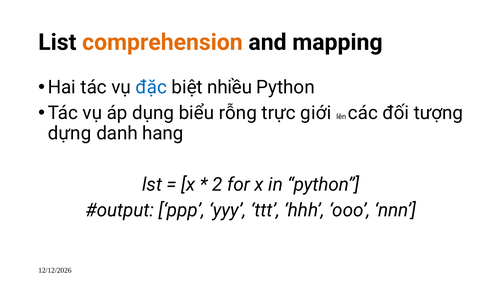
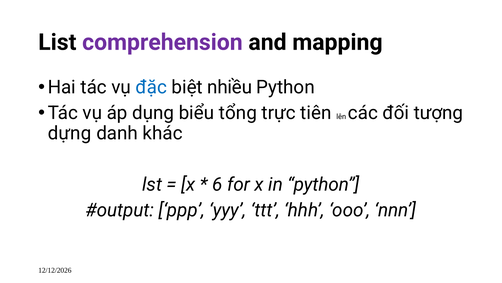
comprehension colour: orange -> purple (162, 42)
rỗng: rỗng -> tổng (238, 113)
giới: giới -> tiên (316, 113)
hang: hang -> khác (163, 133)
2: 2 -> 6 (217, 184)
